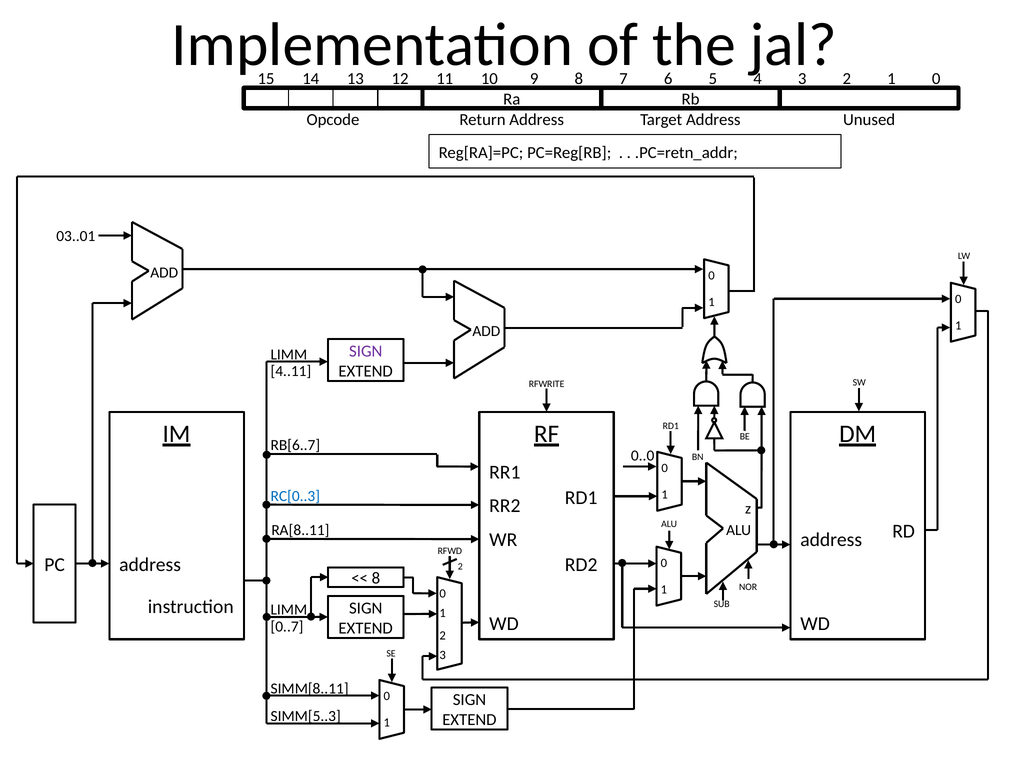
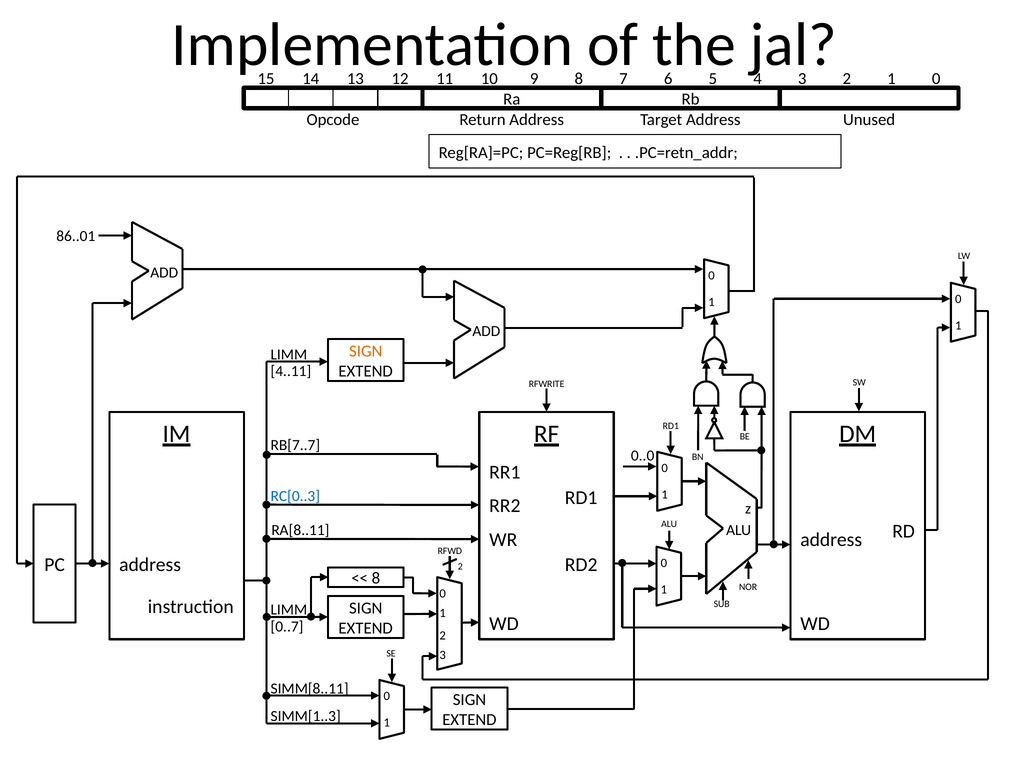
03..01: 03..01 -> 86..01 (76, 236)
SIGN colour: purple -> orange (366, 351)
RB[6..7: RB[6..7 -> RB[7..7 (295, 445)
SIMM[5..3: SIMM[5..3 -> SIMM[1..3 (306, 716)
